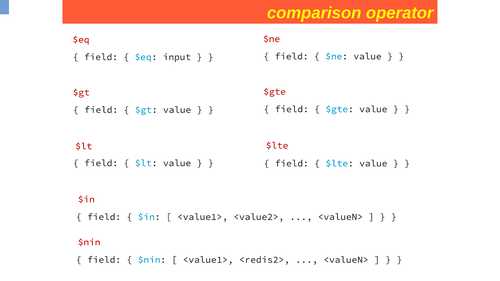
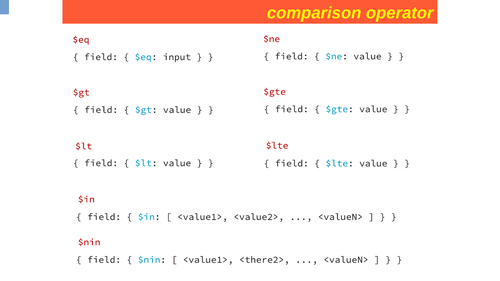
<redis2>: <redis2> -> <there2> (264, 260)
